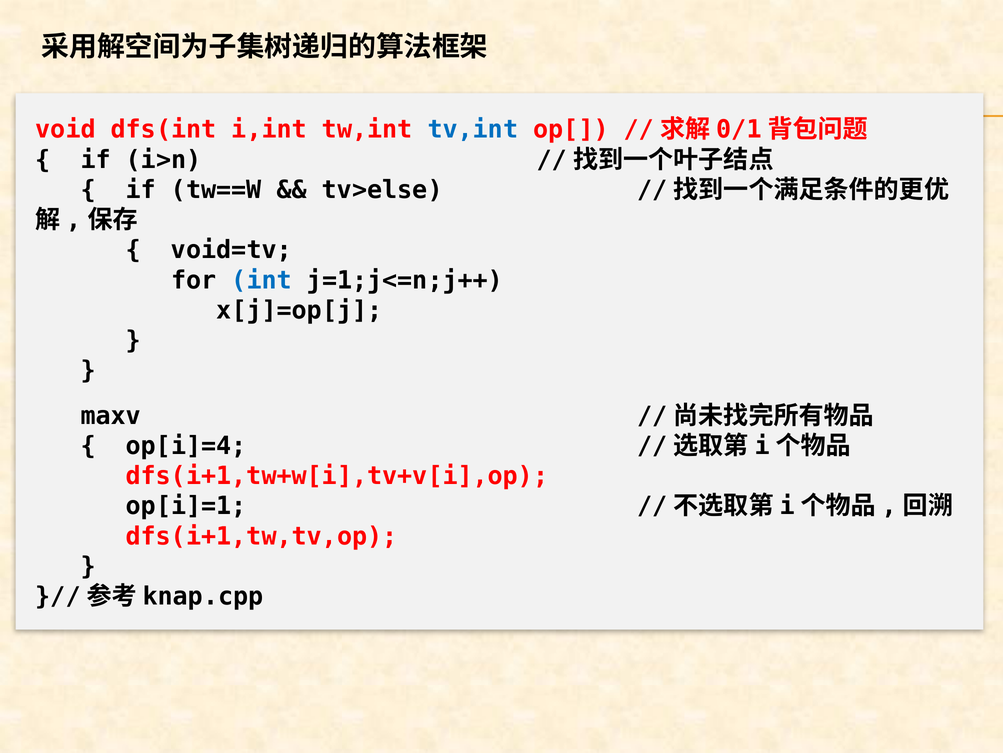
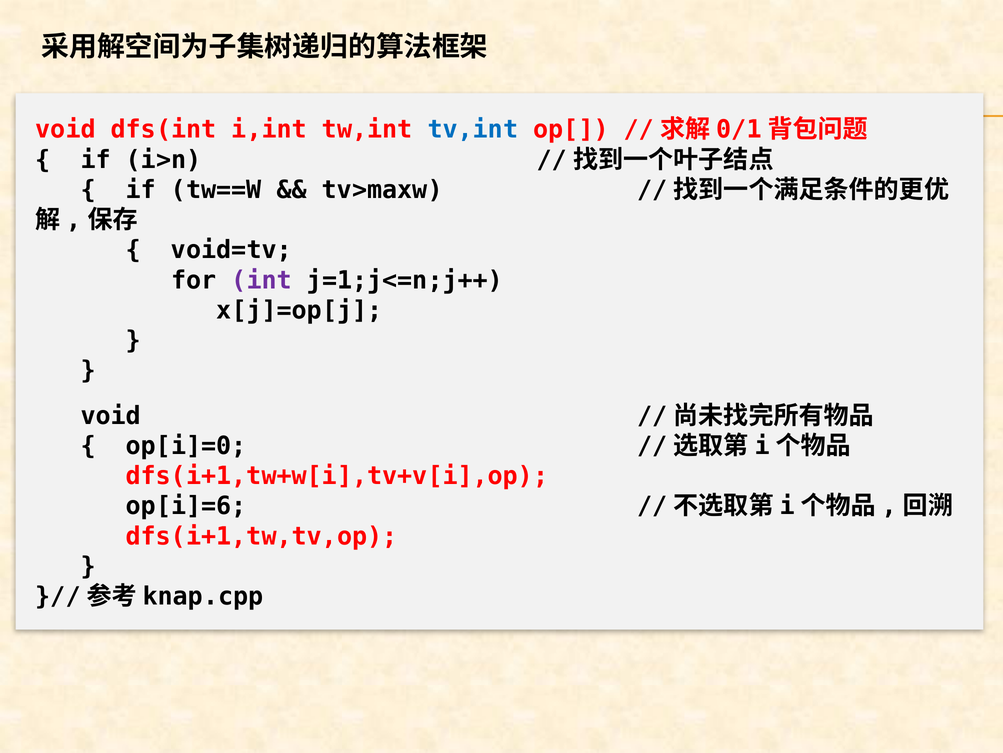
tv>else: tv>else -> tv>maxw (382, 190)
int colour: blue -> purple (262, 280)
maxv: maxv -> void (111, 415)
op[i]=4: op[i]=4 -> op[i]=0 (186, 446)
op[i]=1: op[i]=1 -> op[i]=6 (186, 506)
